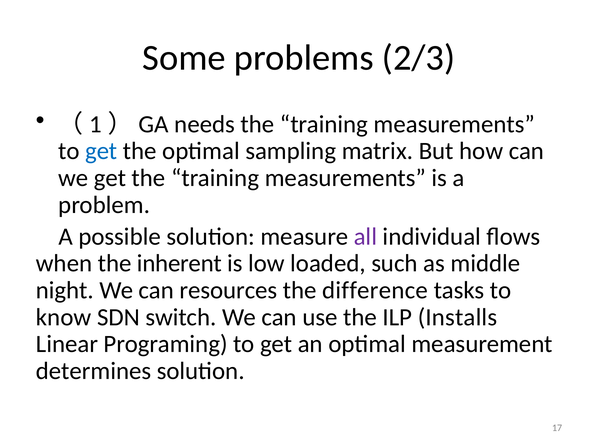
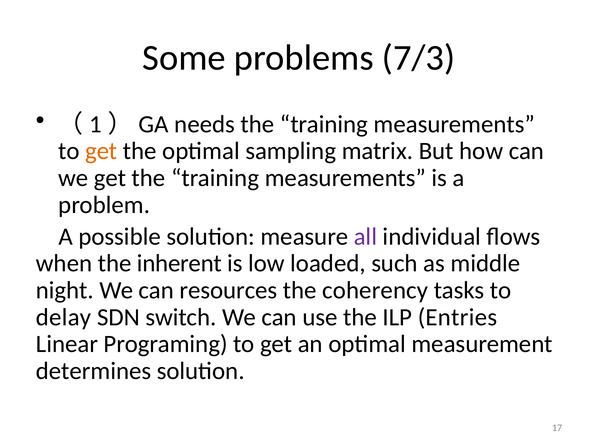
2/3: 2/3 -> 7/3 (419, 58)
get colour: blue -> orange (101, 151)
difference: difference -> coherency (375, 291)
know: know -> delay (64, 317)
Installs: Installs -> Entries (457, 317)
